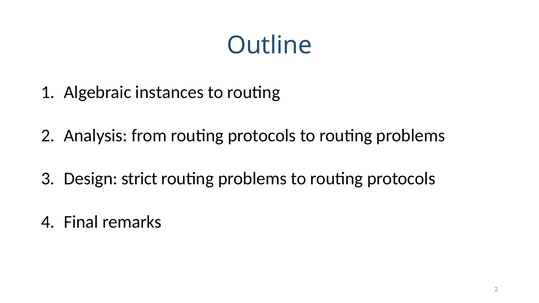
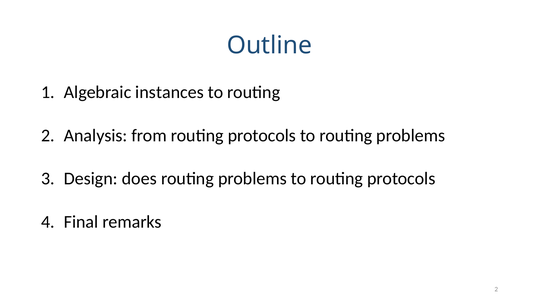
strict: strict -> does (139, 179)
